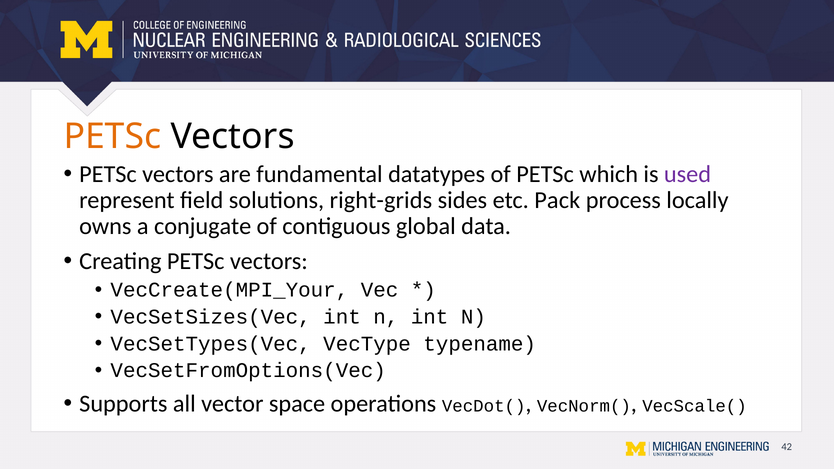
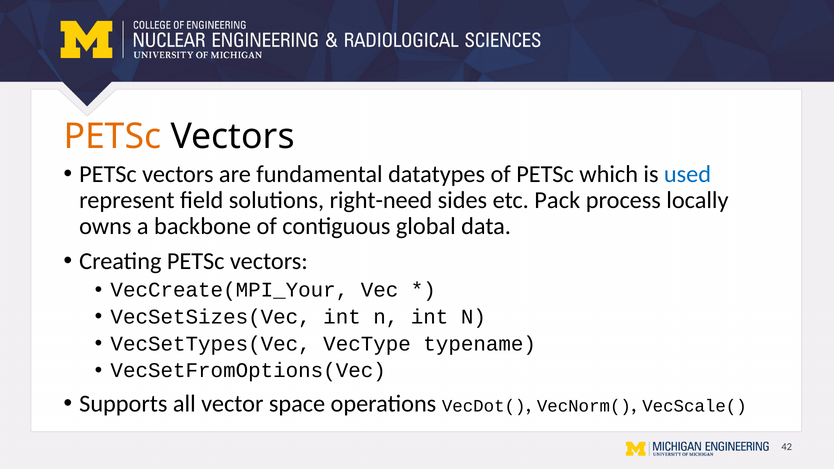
used colour: purple -> blue (688, 174)
right-grids: right-grids -> right-need (381, 200)
conjugate: conjugate -> backbone (203, 227)
